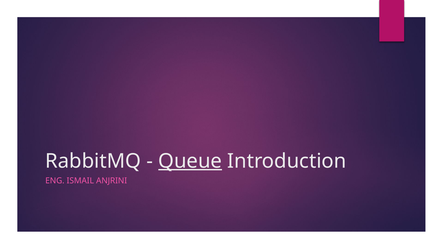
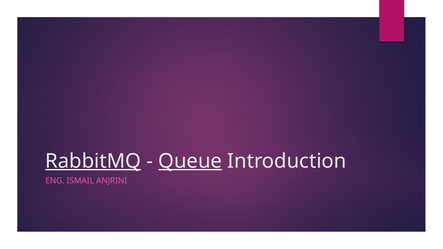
RabbitMQ underline: none -> present (93, 161)
